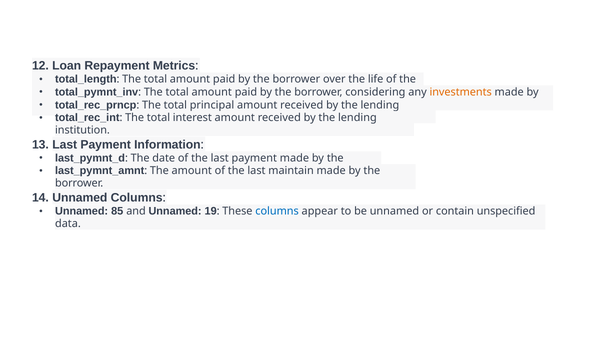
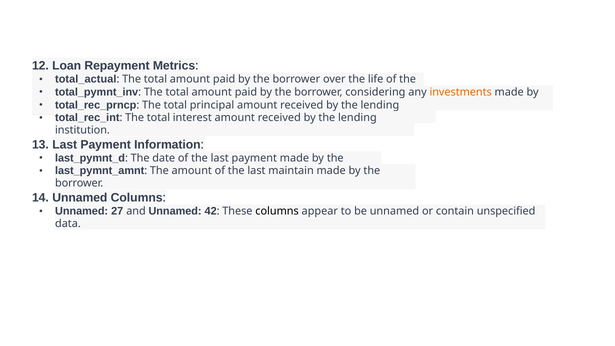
total_length: total_length -> total_actual (86, 79)
85: 85 -> 27 (117, 211)
19: 19 -> 42 (211, 211)
columns colour: blue -> black (277, 211)
